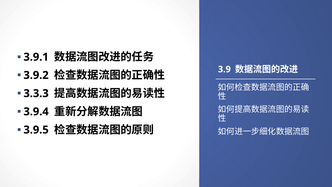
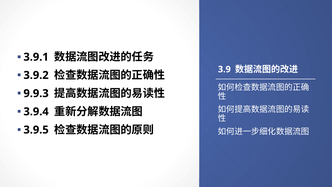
3.3.3: 3.3.3 -> 9.9.3 (36, 93)
